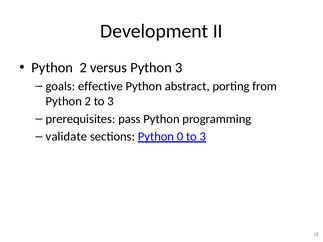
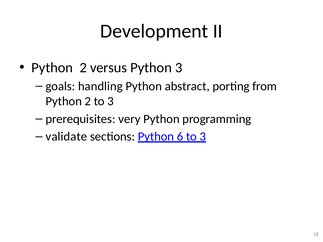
effective: effective -> handling (100, 86)
pass: pass -> very (129, 119)
0: 0 -> 6 (180, 137)
